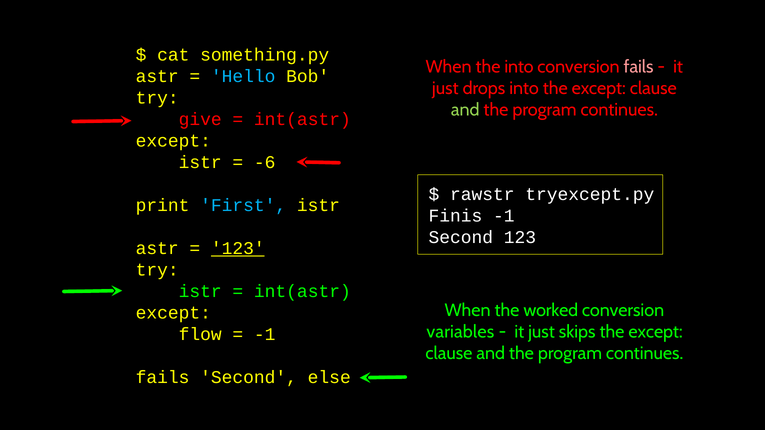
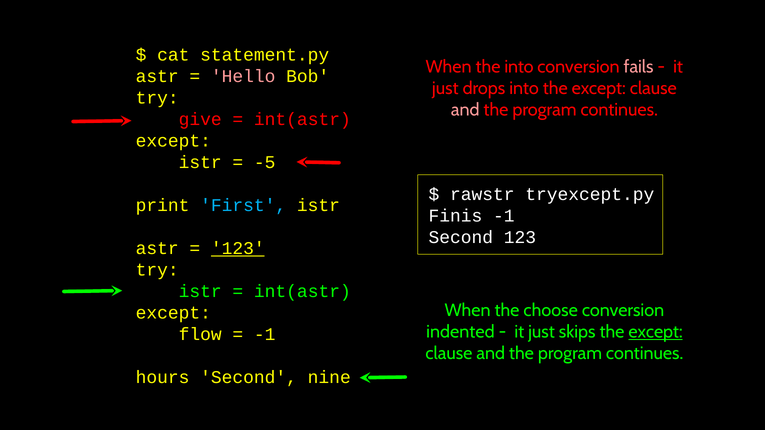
something.py: something.py -> statement.py (265, 55)
Hello colour: light blue -> pink (243, 76)
and colour: light green -> pink (465, 110)
-6: -6 -> -5 (265, 162)
worked: worked -> choose (551, 311)
variables: variables -> indented (460, 332)
except underline: none -> present (656, 332)
fails: fails -> hours (163, 377)
else: else -> nine (329, 377)
